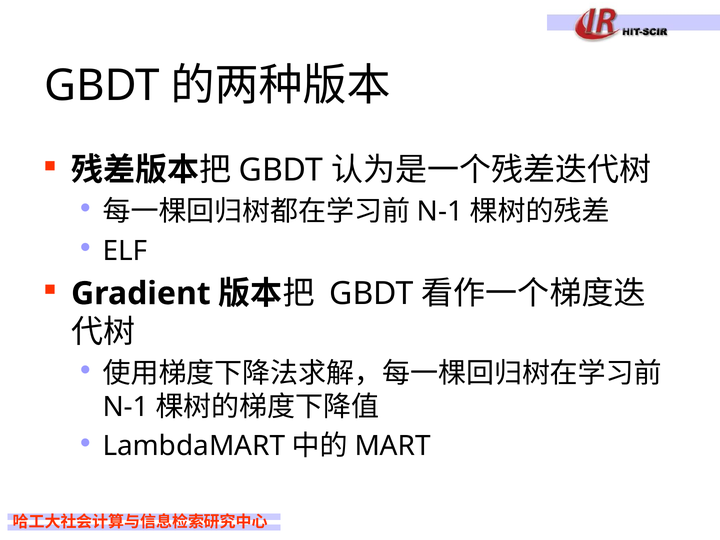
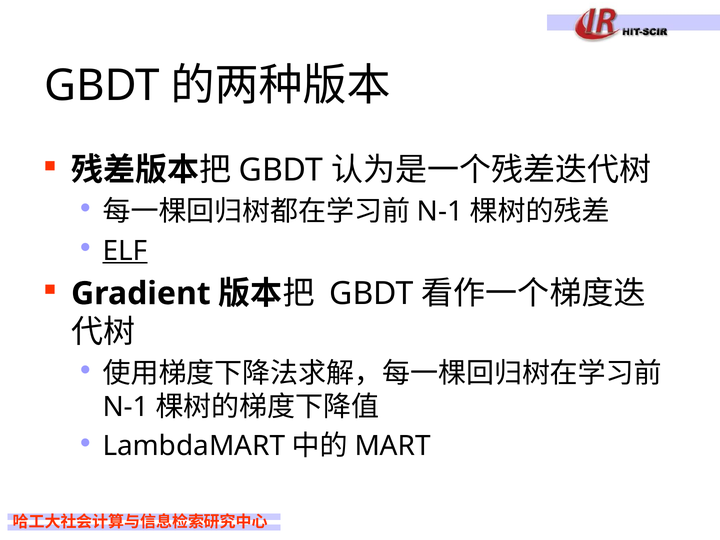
ELF underline: none -> present (125, 251)
